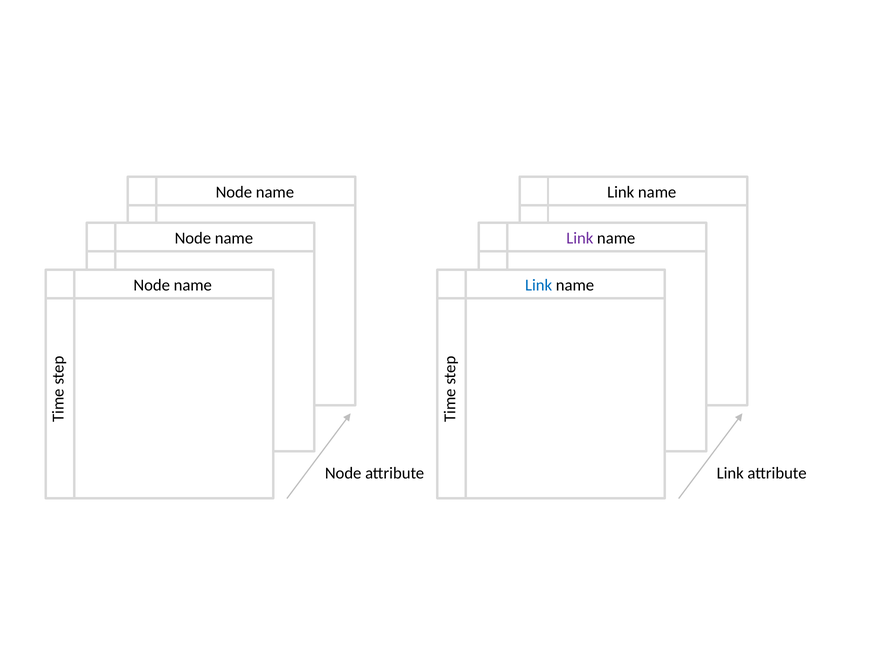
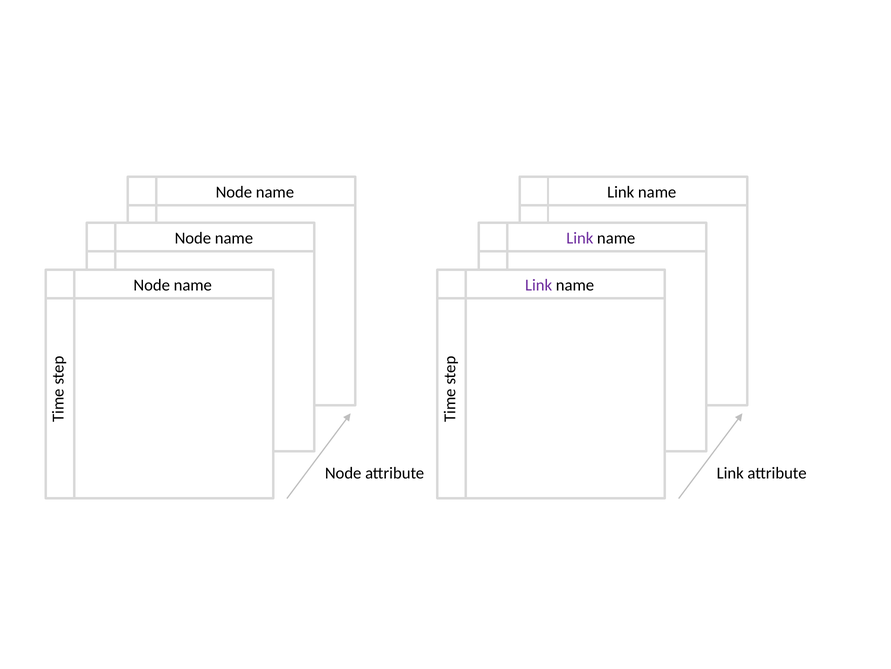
Link colour: blue -> purple (539, 285)
